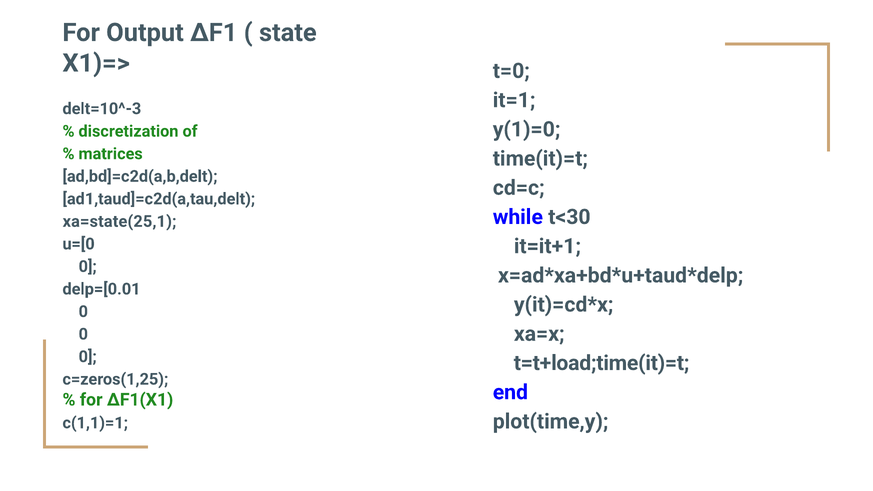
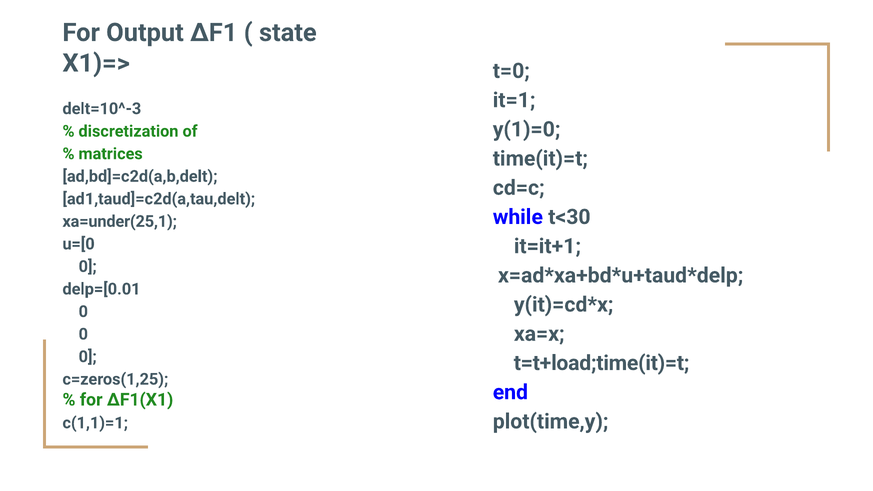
xa=state(25,1: xa=state(25,1 -> xa=under(25,1 (120, 221)
